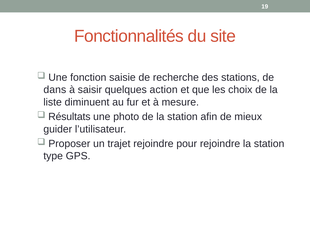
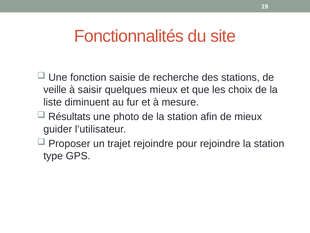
dans: dans -> veille (55, 90)
quelques action: action -> mieux (164, 90)
